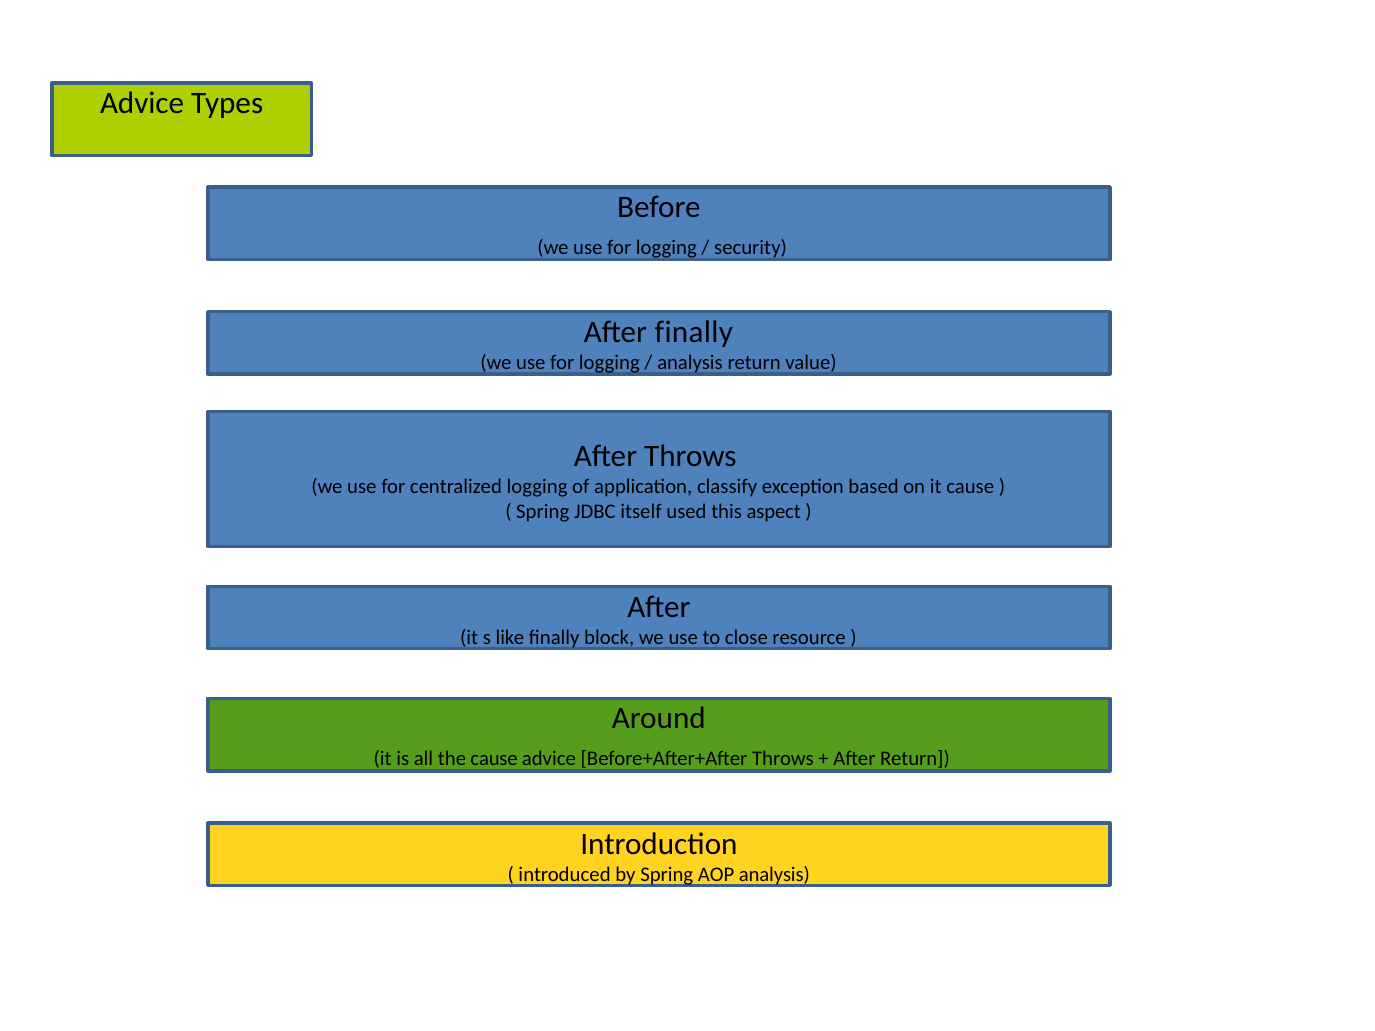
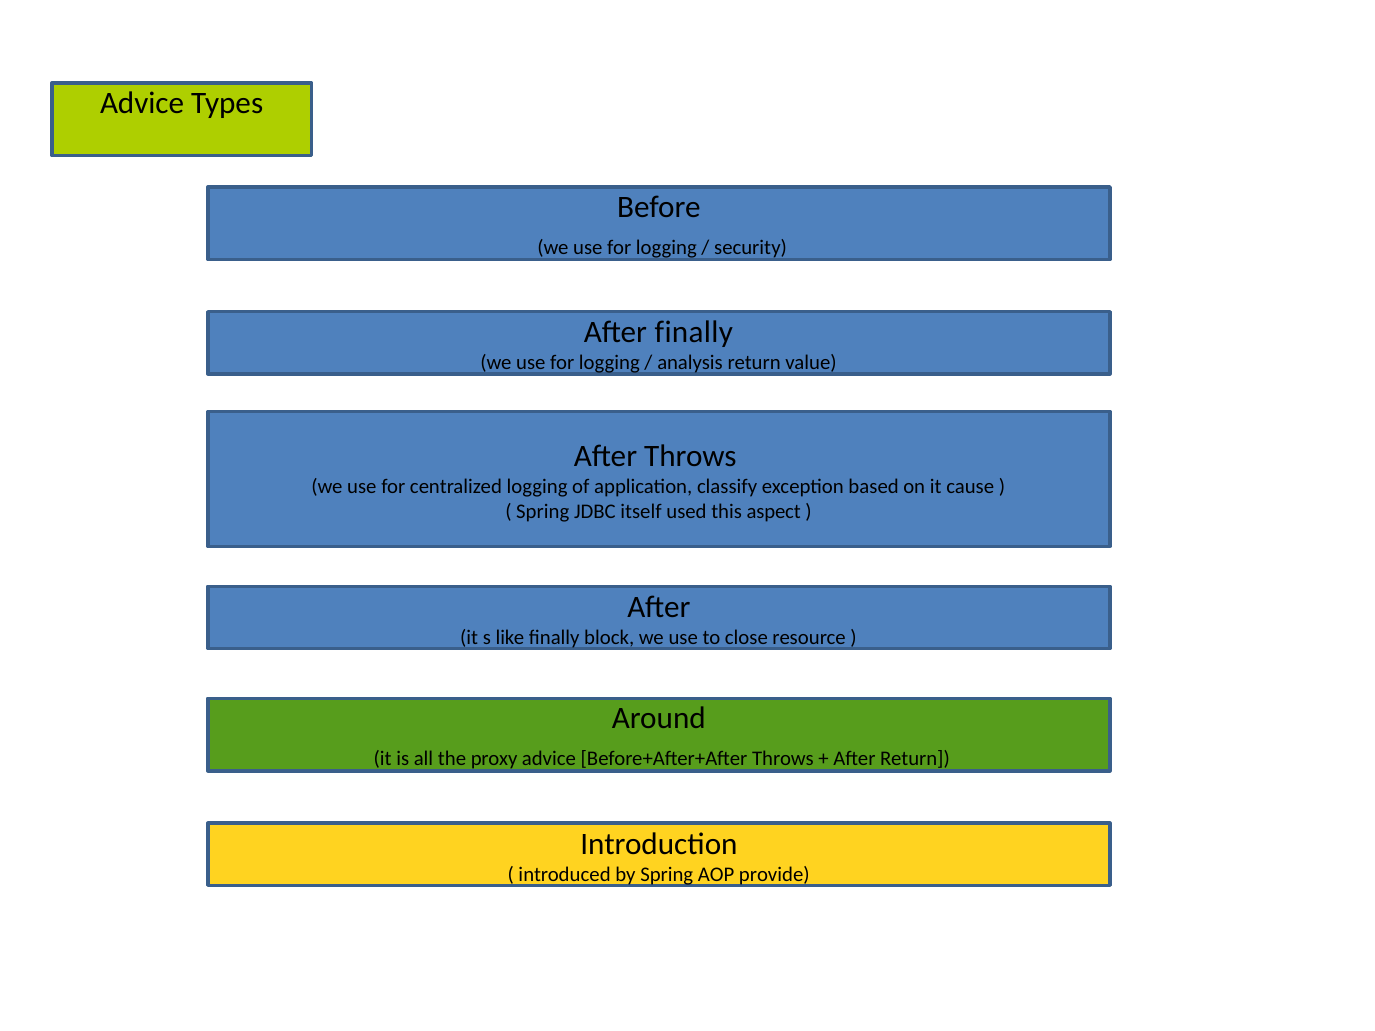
the cause: cause -> proxy (494, 759)
AOP analysis: analysis -> provide (774, 875)
